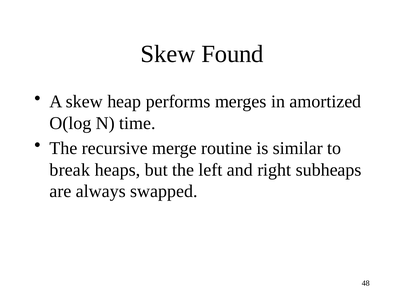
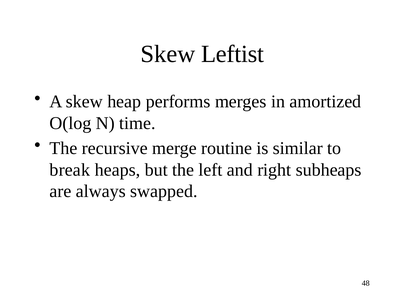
Found: Found -> Leftist (233, 54)
